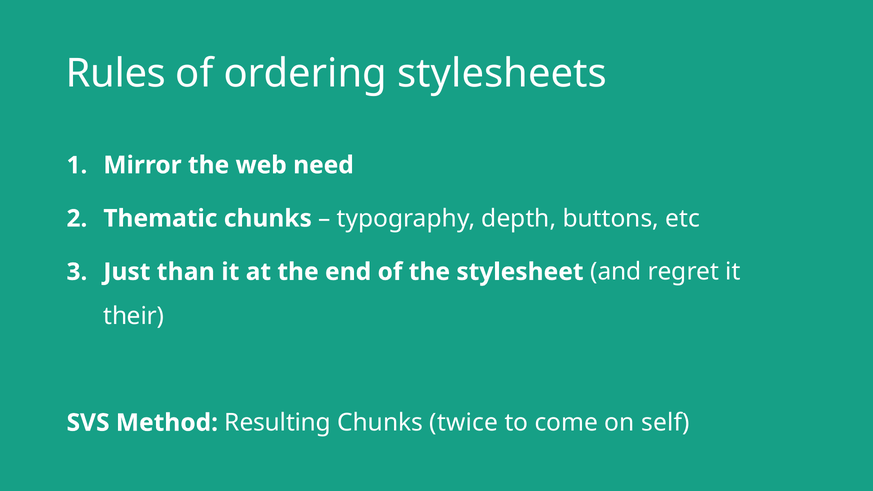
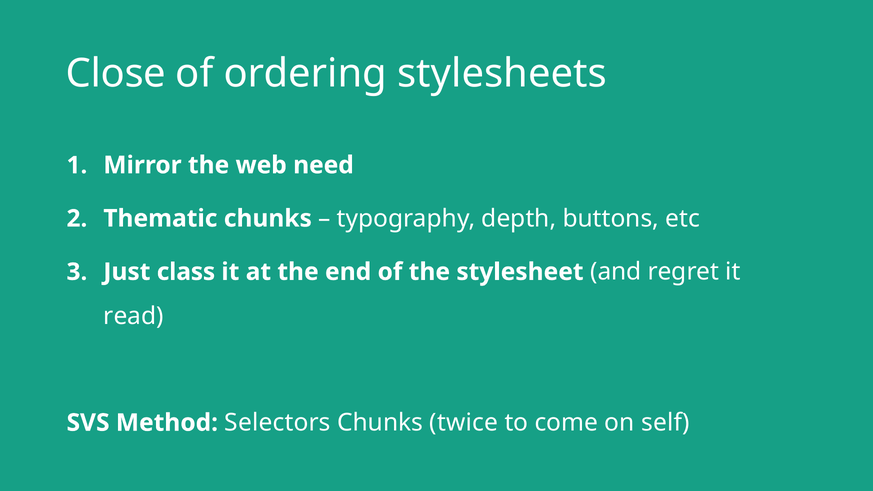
Rules: Rules -> Close (116, 73)
than: than -> class (186, 272)
their: their -> read (134, 316)
Resulting: Resulting -> Selectors (278, 423)
